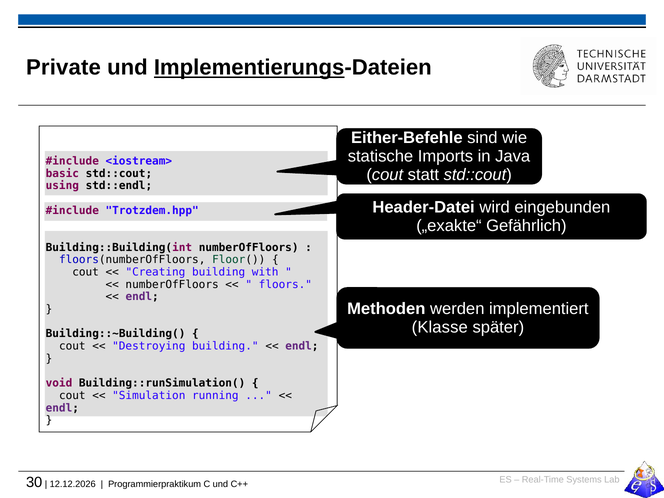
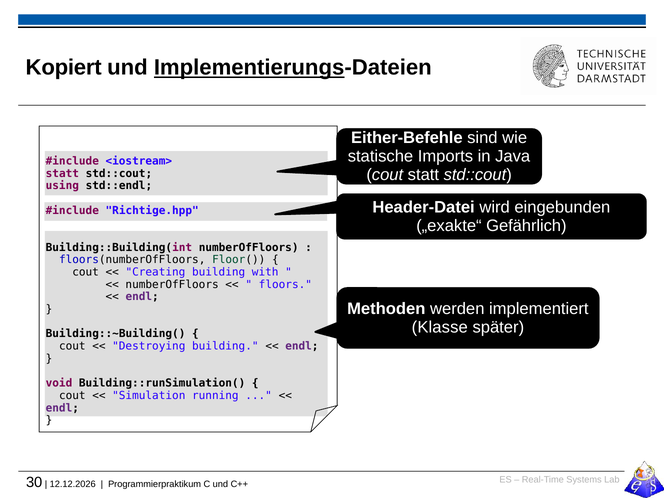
Private: Private -> Kopiert (64, 67)
basic: basic -> statt (62, 173)
Trotzdem.hpp: Trotzdem.hpp -> Richtige.hpp (152, 210)
